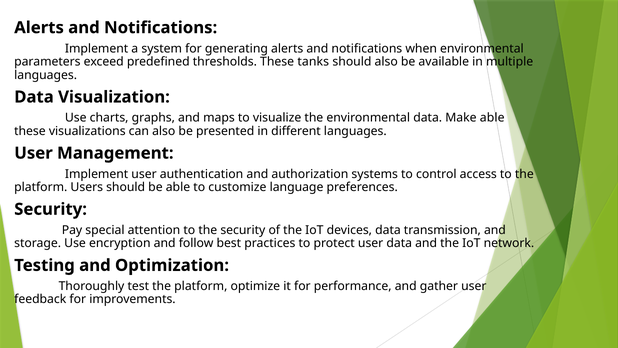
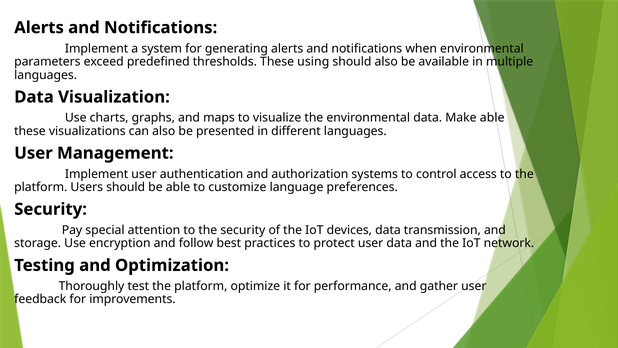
tanks: tanks -> using (313, 62)
